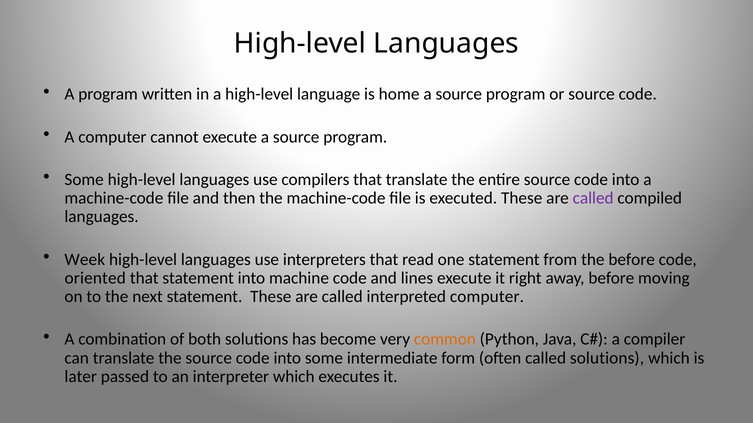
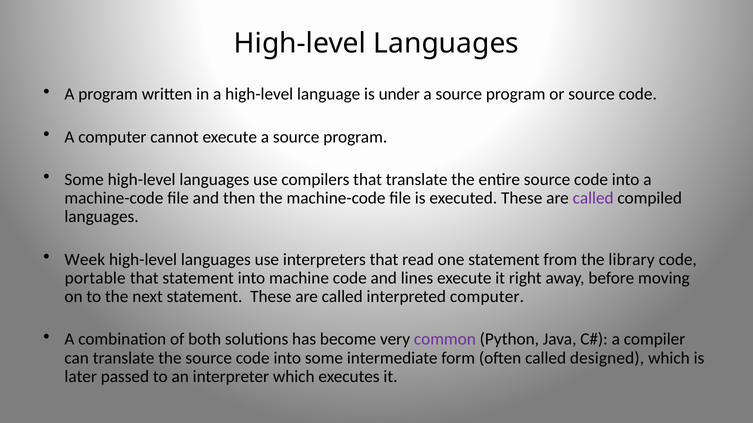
home: home -> under (399, 94)
the before: before -> library (632, 260)
oriented: oriented -> portable (95, 278)
common colour: orange -> purple (445, 340)
called solutions: solutions -> designed (607, 358)
